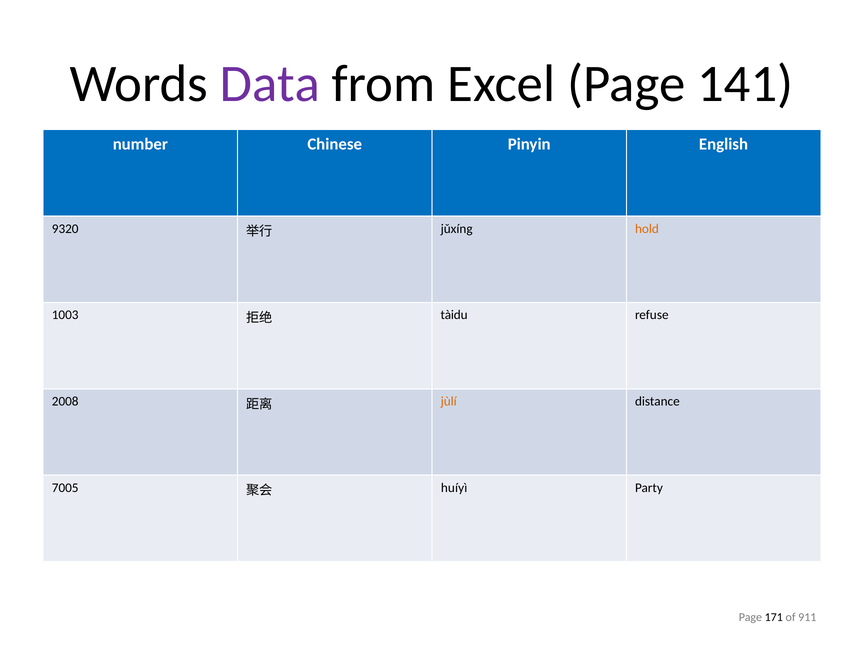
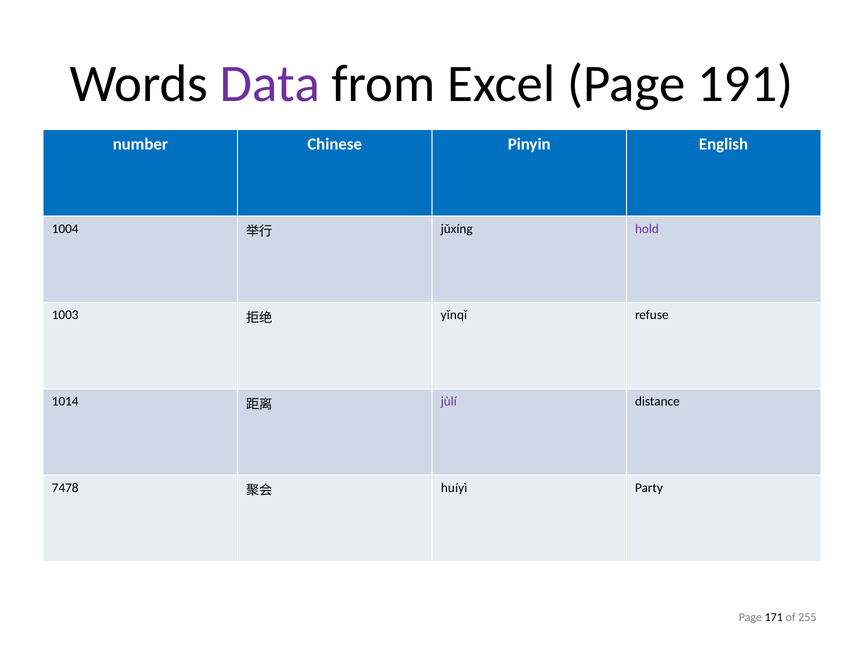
141: 141 -> 191 (745, 84)
9320: 9320 -> 1004 (65, 229)
hold colour: orange -> purple (647, 229)
tàidu: tàidu -> yǐnqǐ (454, 315)
2008: 2008 -> 1014 (65, 401)
jùlí colour: orange -> purple (449, 401)
7005: 7005 -> 7478 (65, 488)
911: 911 -> 255 (807, 617)
